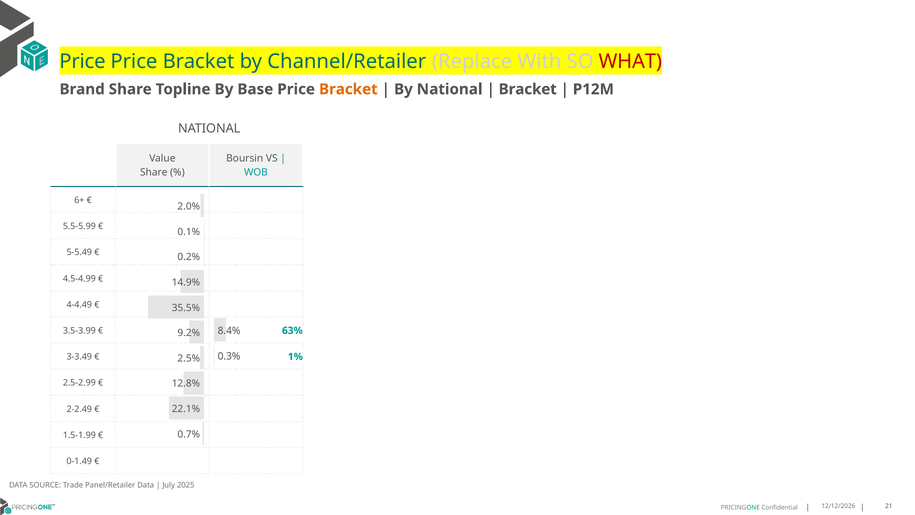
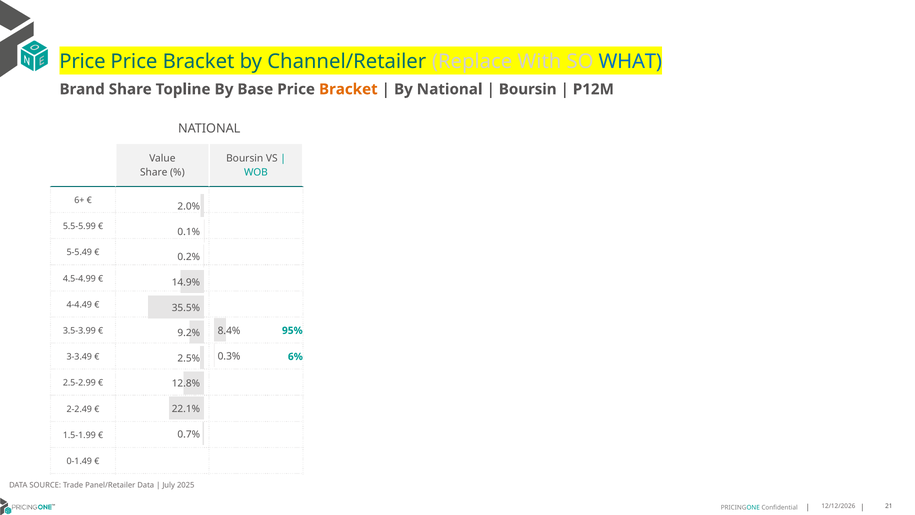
WHAT colour: red -> blue (630, 61)
Bracket: Bracket -> Boursin (528, 89)
63%: 63% -> 95% (292, 330)
1%: 1% -> 6% (295, 356)
